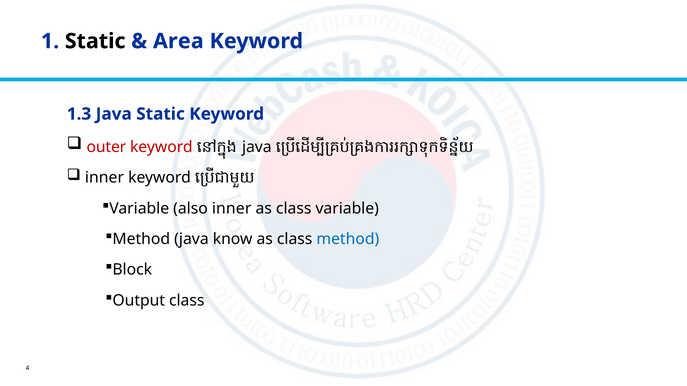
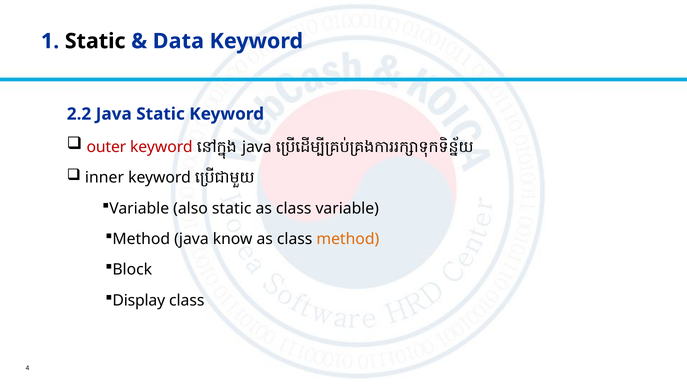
Area: Area -> Data (178, 41)
1.3: 1.3 -> 2.2 (79, 114)
also inner: inner -> static (232, 209)
method colour: blue -> orange (348, 239)
Output: Output -> Display (139, 301)
